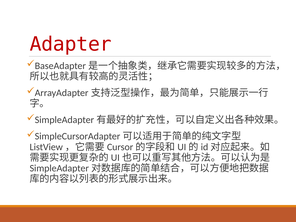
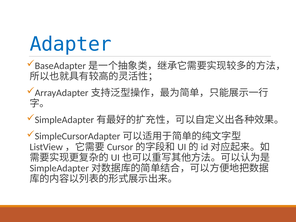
Adapter colour: red -> blue (71, 44)
